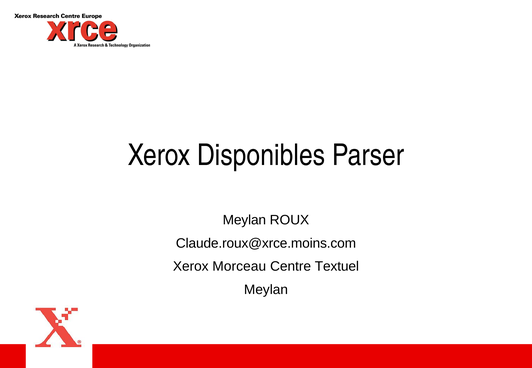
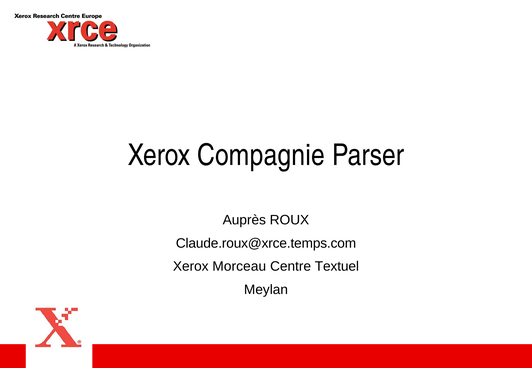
Disponibles: Disponibles -> Compagnie (261, 156)
Meylan: Meylan -> Auprès (244, 220)
Claude.roux@xrce.moins.com: Claude.roux@xrce.moins.com -> Claude.roux@xrce.temps.com (266, 243)
